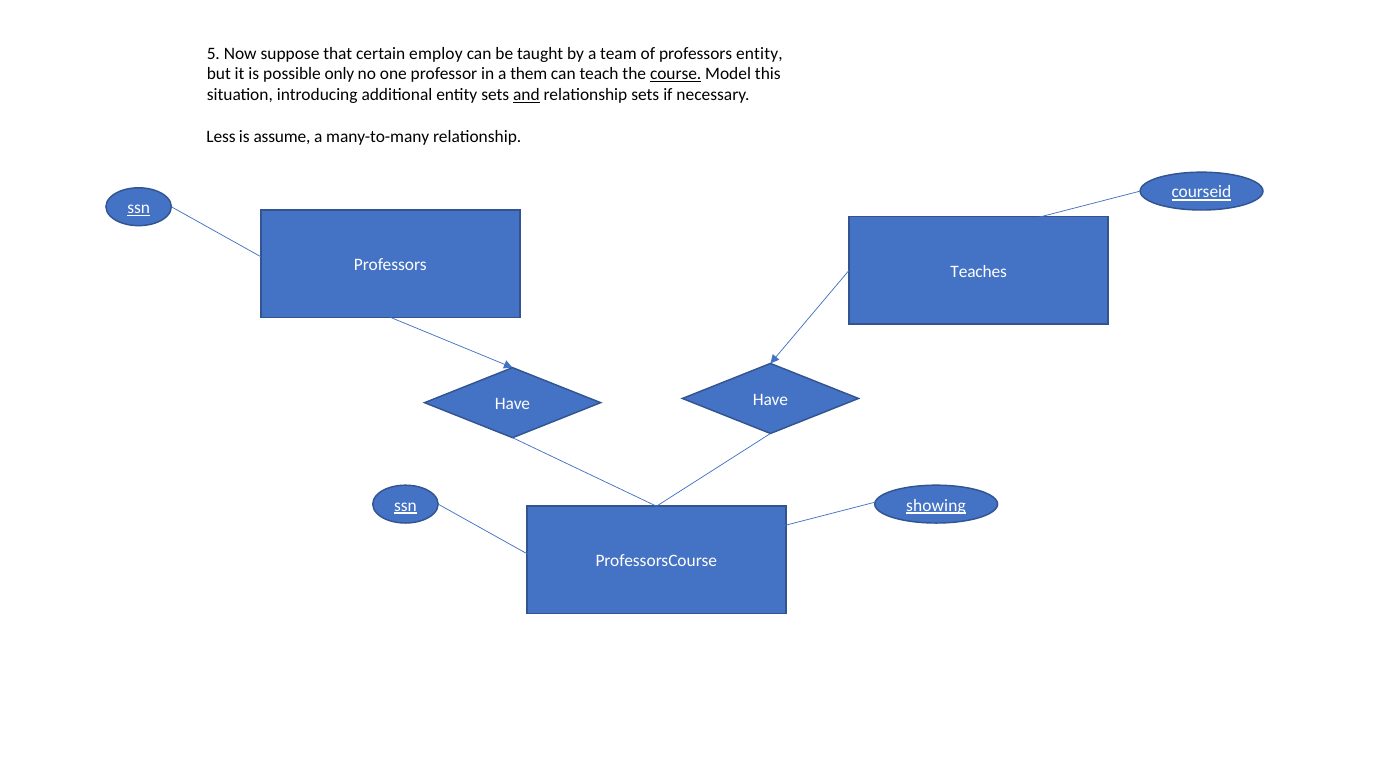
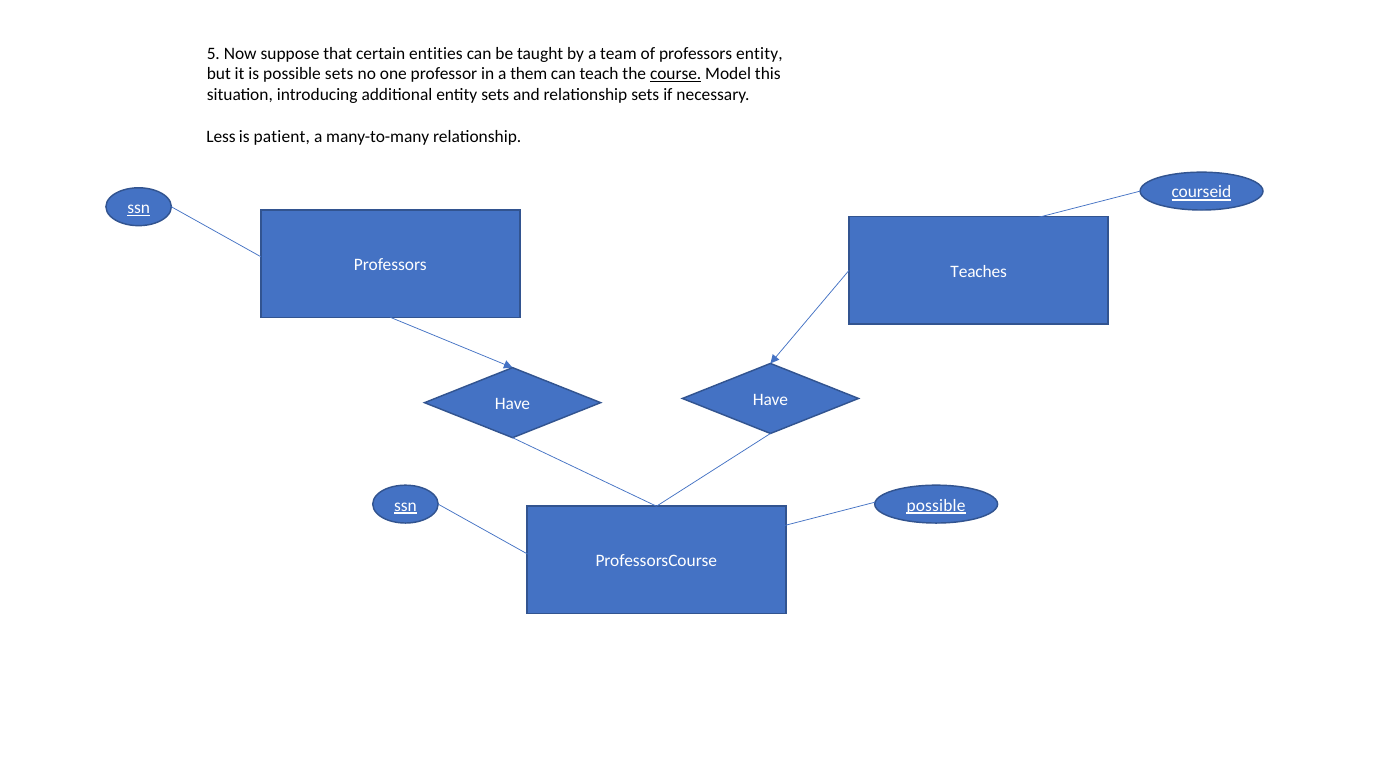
employ: employ -> entities (436, 53)
possible only: only -> sets (339, 74)
and underline: present -> none (526, 95)
assume: assume -> patient (282, 137)
ssn showing: showing -> possible (936, 505)
